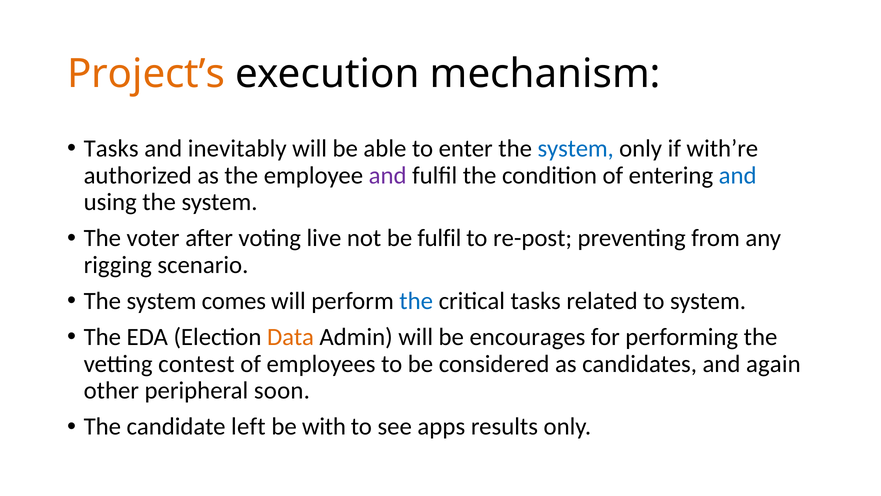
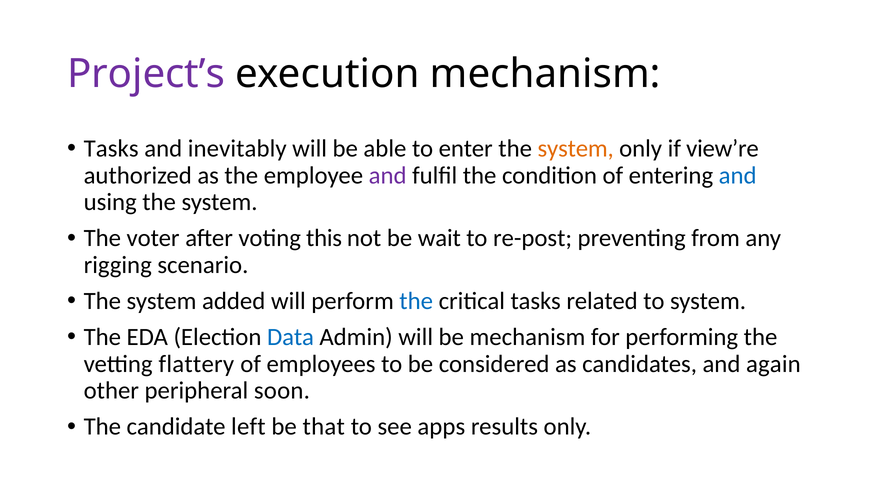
Project’s colour: orange -> purple (146, 74)
system colour: blue -> orange (576, 148)
with’re: with’re -> view’re (722, 148)
live: live -> this (324, 238)
be fulfil: fulfil -> wait (439, 238)
comes: comes -> added (234, 301)
Data colour: orange -> blue (290, 337)
be encourages: encourages -> mechanism (527, 337)
contest: contest -> flattery (196, 364)
with: with -> that (324, 426)
